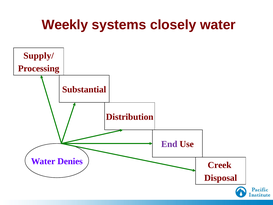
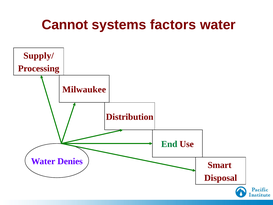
Weekly: Weekly -> Cannot (65, 25)
closely: closely -> factors (173, 25)
Substantial: Substantial -> Milwaukee (84, 89)
End colour: purple -> green (169, 144)
Creek: Creek -> Smart (220, 165)
